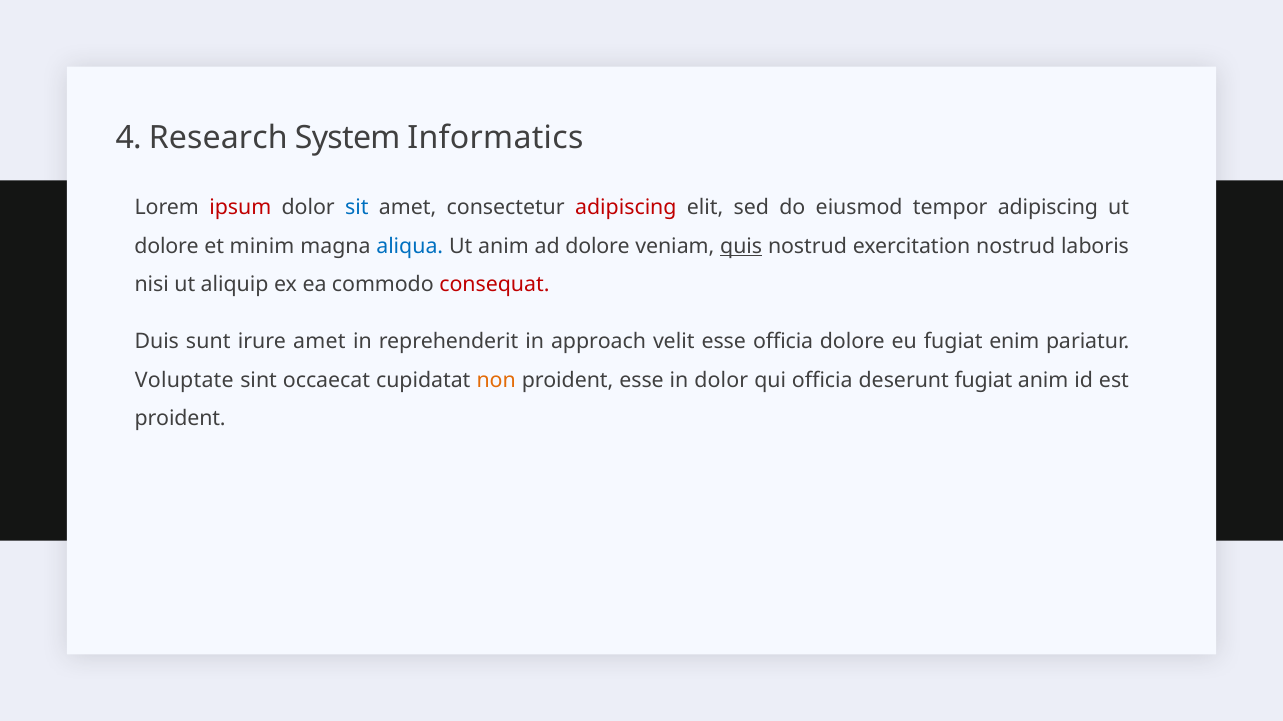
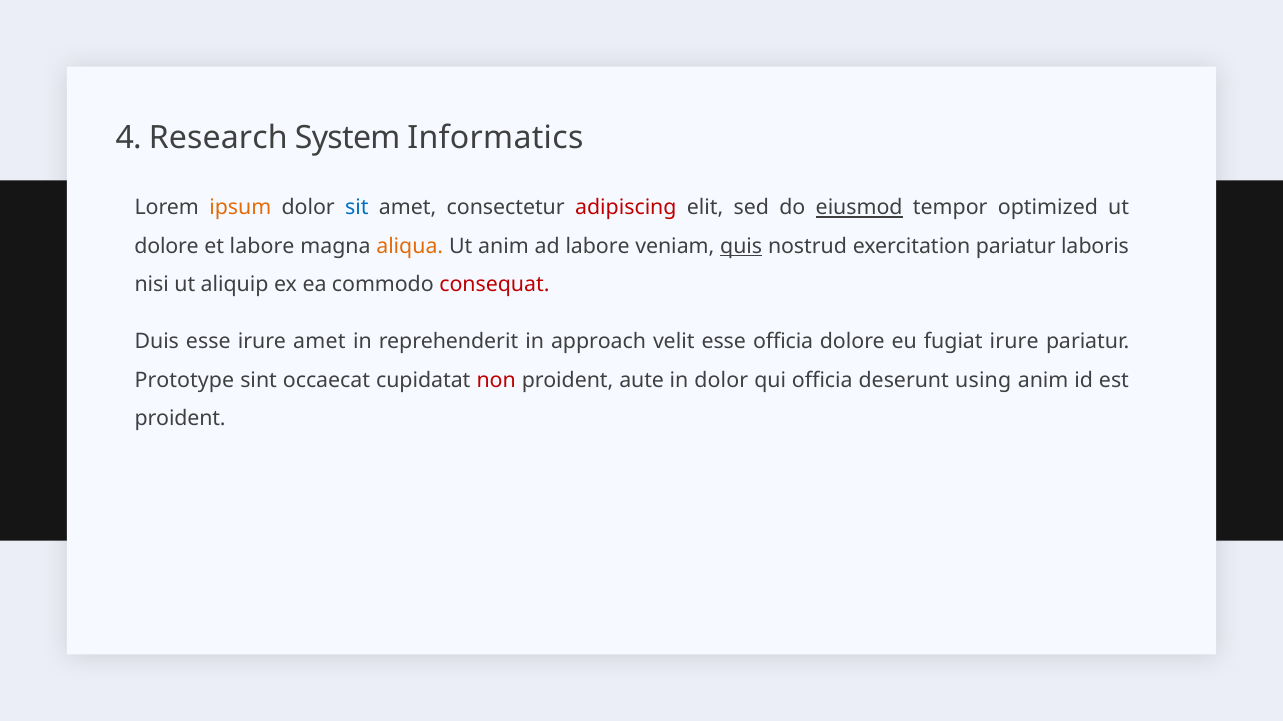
ipsum colour: red -> orange (240, 208)
eiusmod underline: none -> present (859, 208)
tempor adipiscing: adipiscing -> optimized (1048, 208)
et minim: minim -> labore (262, 247)
aliqua colour: blue -> orange (410, 247)
ad dolore: dolore -> labore (598, 247)
exercitation nostrud: nostrud -> pariatur (1016, 247)
Duis sunt: sunt -> esse (208, 342)
fugiat enim: enim -> irure (1014, 342)
Voluptate: Voluptate -> Prototype (184, 381)
non colour: orange -> red (496, 381)
proident esse: esse -> aute (642, 381)
deserunt fugiat: fugiat -> using (983, 381)
